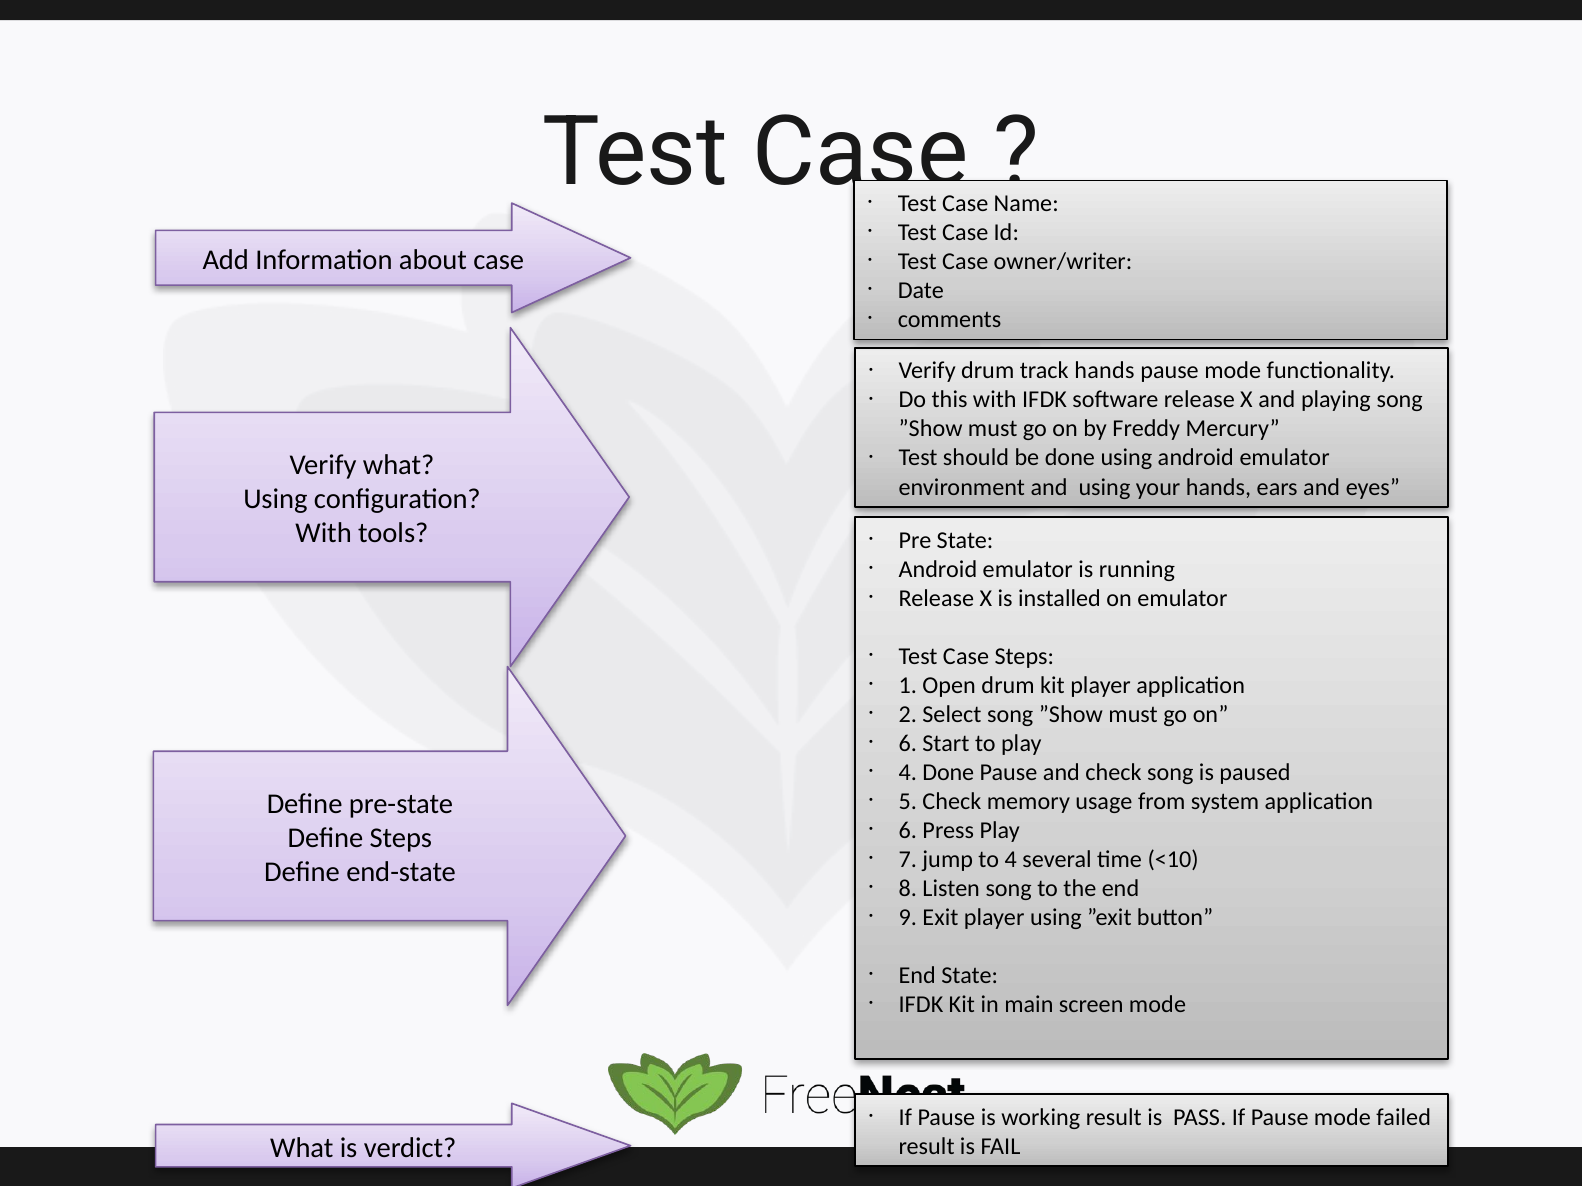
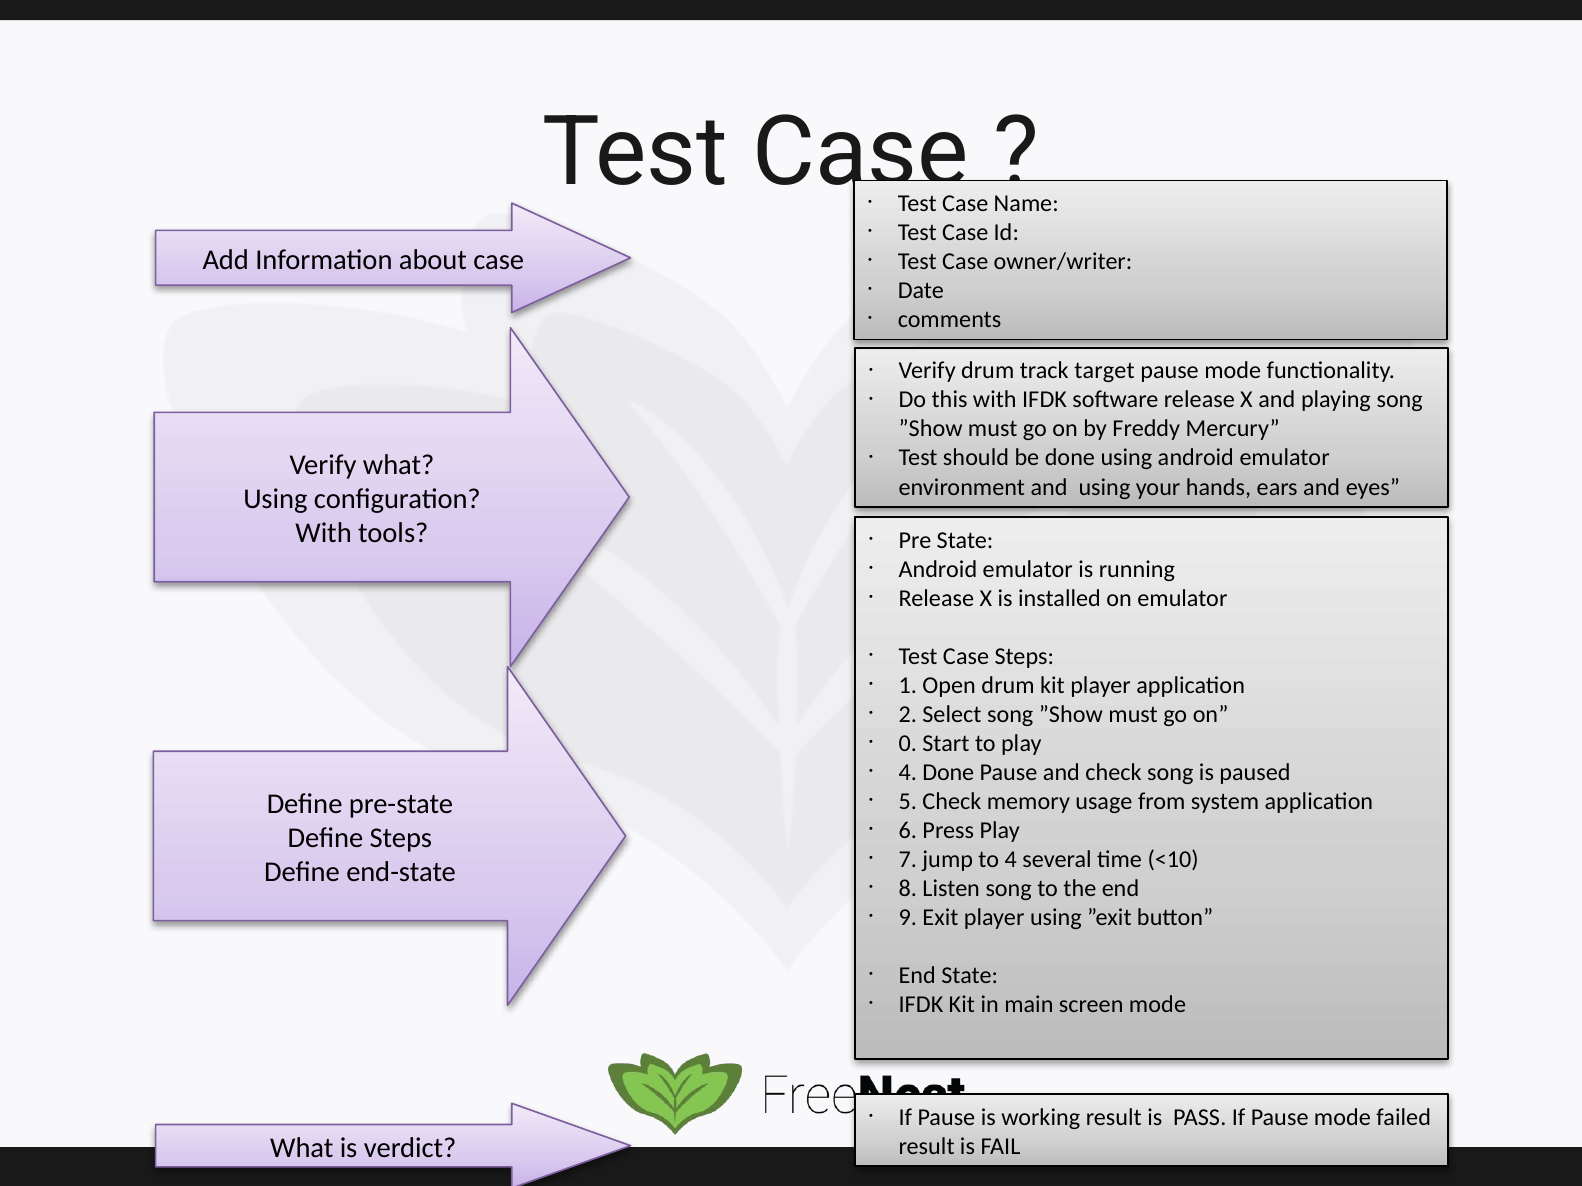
track hands: hands -> target (1104, 371)
6: 6 -> 0 (908, 744)
